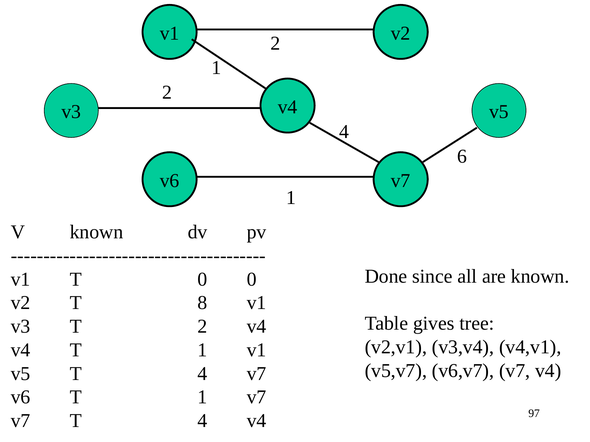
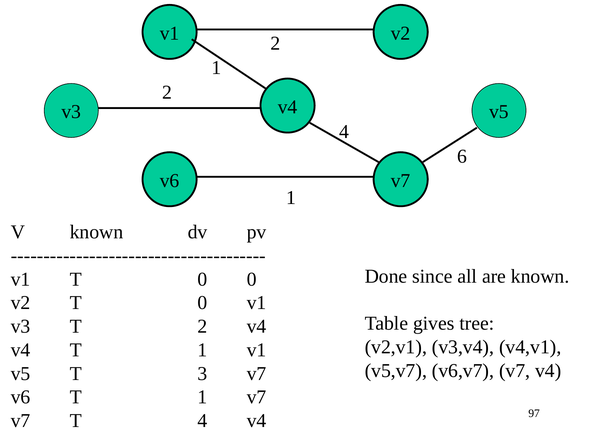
v2 T 8: 8 -> 0 (203, 303)
v5 T 4: 4 -> 3 (203, 374)
